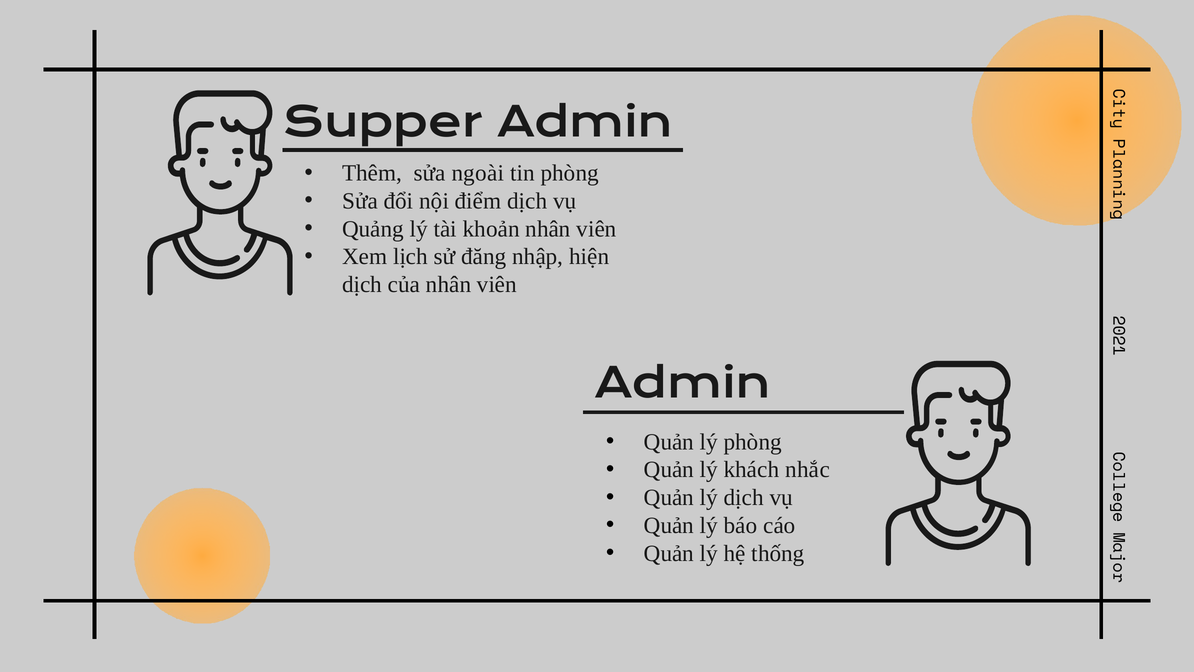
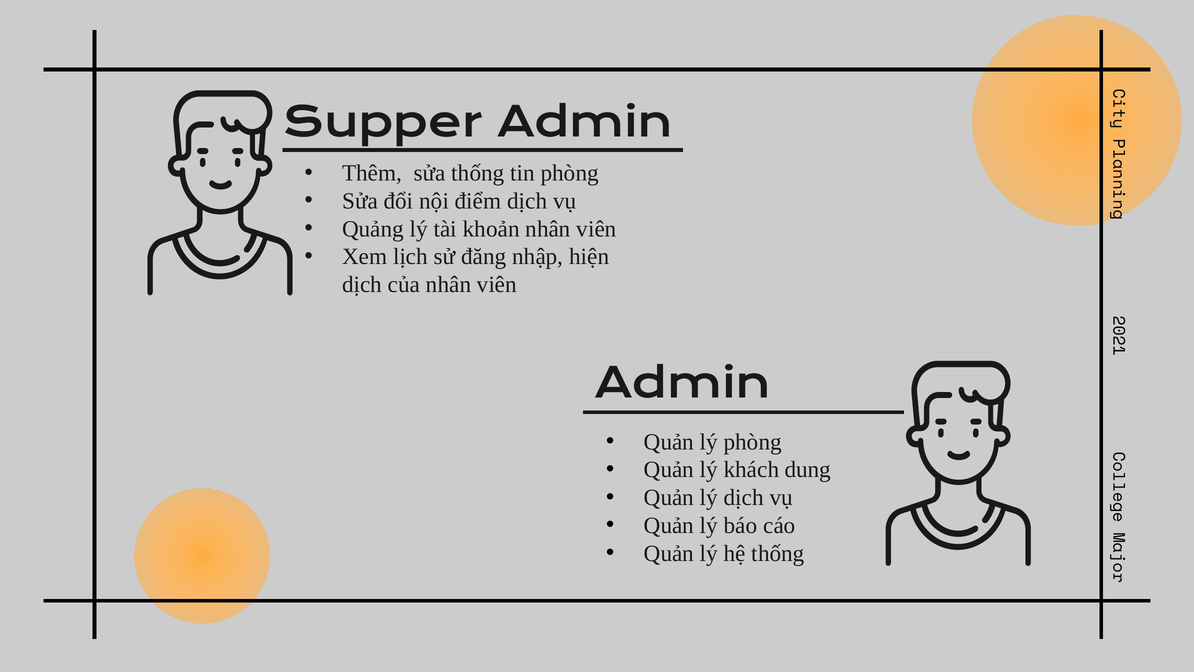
sửa ngoài: ngoài -> thống (478, 173)
nhắc: nhắc -> dung (808, 470)
